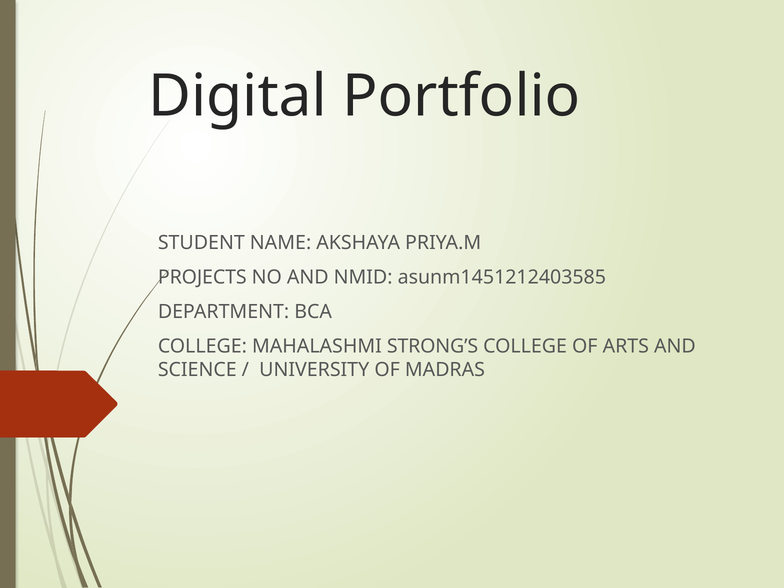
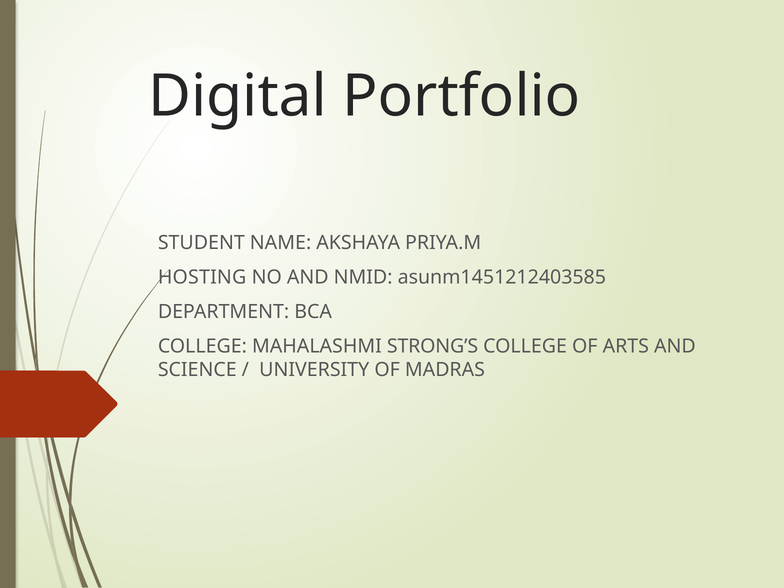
PROJECTS: PROJECTS -> HOSTING (202, 277)
